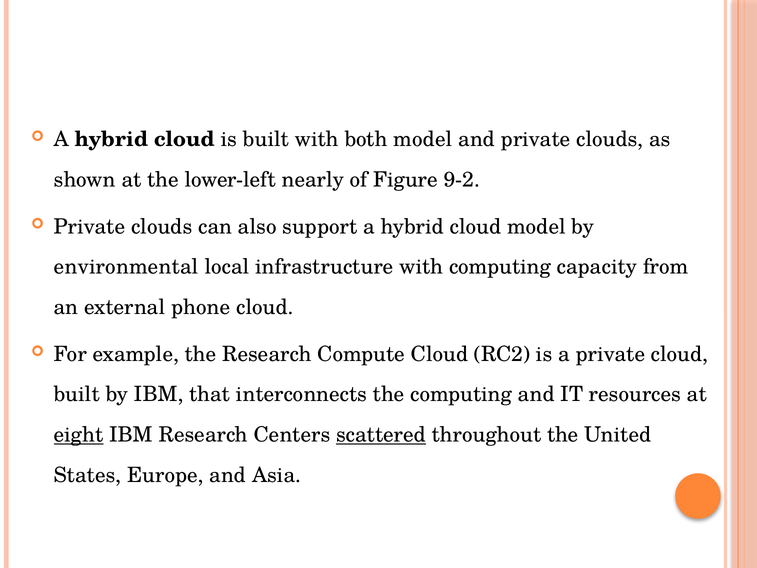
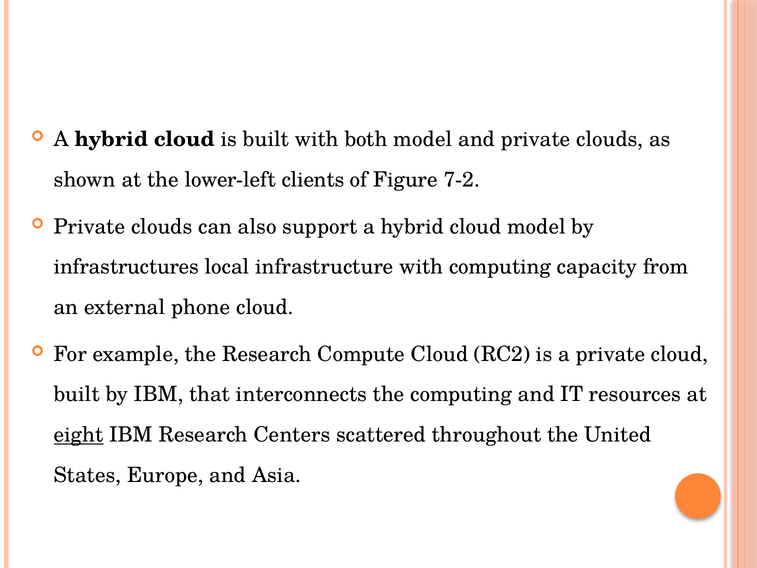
nearly: nearly -> clients (313, 180)
9-2: 9-2 -> 7-2 (462, 180)
environmental: environmental -> infrastructures (126, 267)
scattered underline: present -> none (381, 435)
